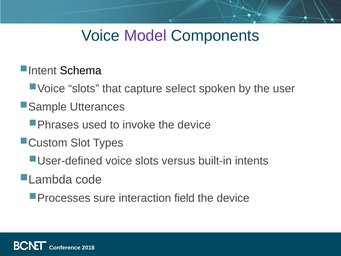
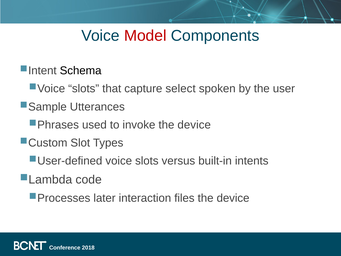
Model colour: purple -> red (145, 36)
sure: sure -> later (105, 198)
field: field -> files (184, 198)
